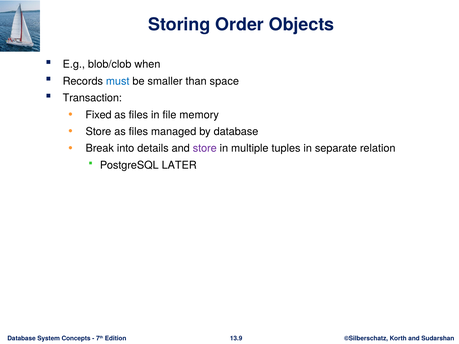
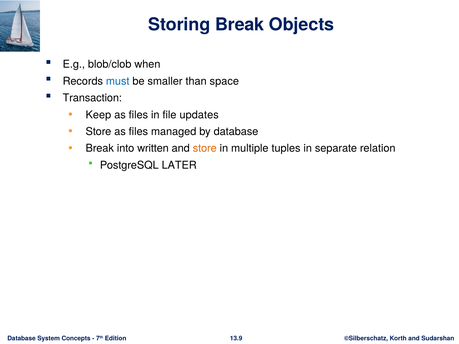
Storing Order: Order -> Break (240, 25)
Fixed: Fixed -> Keep (98, 115)
memory: memory -> updates (199, 115)
details: details -> written (153, 148)
store colour: purple -> orange (205, 148)
